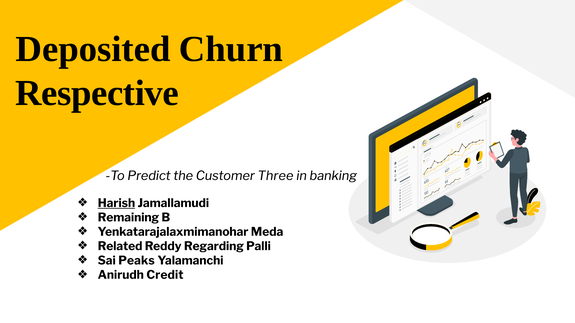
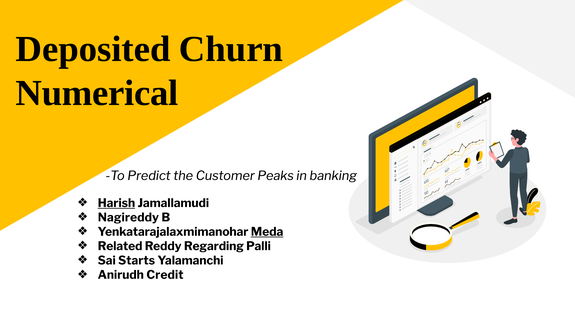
Respective: Respective -> Numerical (97, 93)
Three: Three -> Peaks (276, 176)
Remaining: Remaining -> Nagireddy (128, 218)
Meda underline: none -> present (267, 232)
Peaks: Peaks -> Starts (137, 261)
